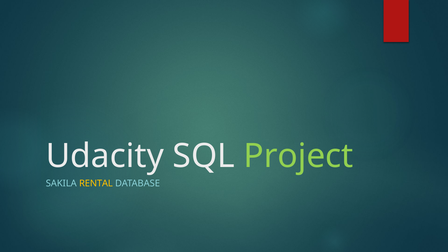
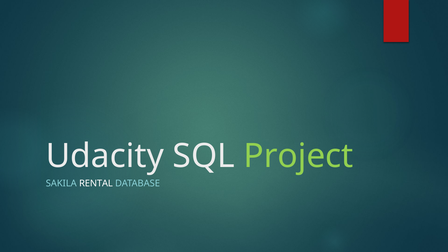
RENTAL colour: yellow -> white (96, 183)
